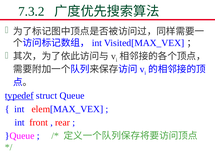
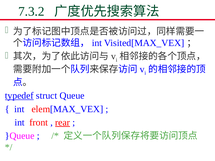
rear underline: none -> present (63, 123)
